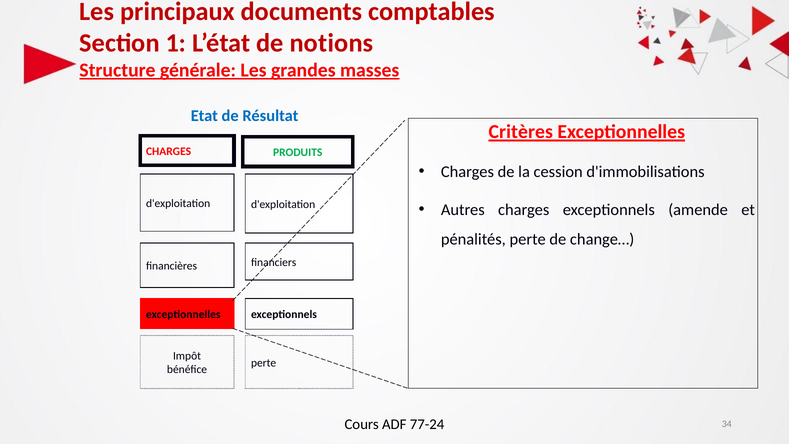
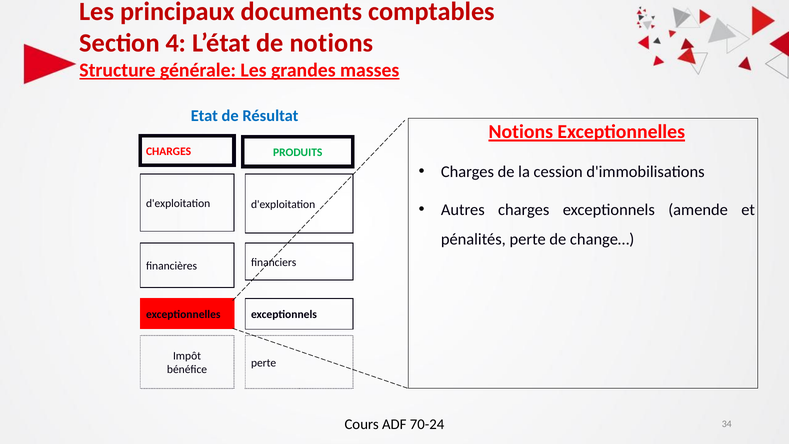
1: 1 -> 4 (176, 43)
Critères: Critères -> Notions (521, 132)
77-24: 77-24 -> 70-24 (427, 424)
